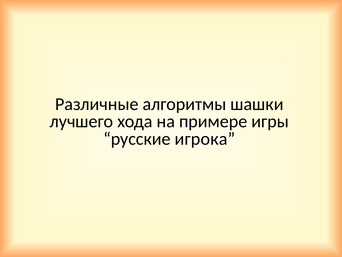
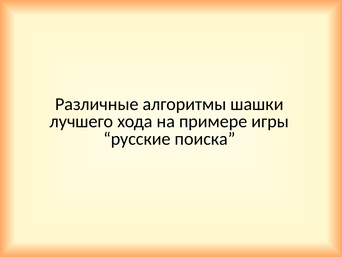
игрока: игрока -> поиска (205, 139)
